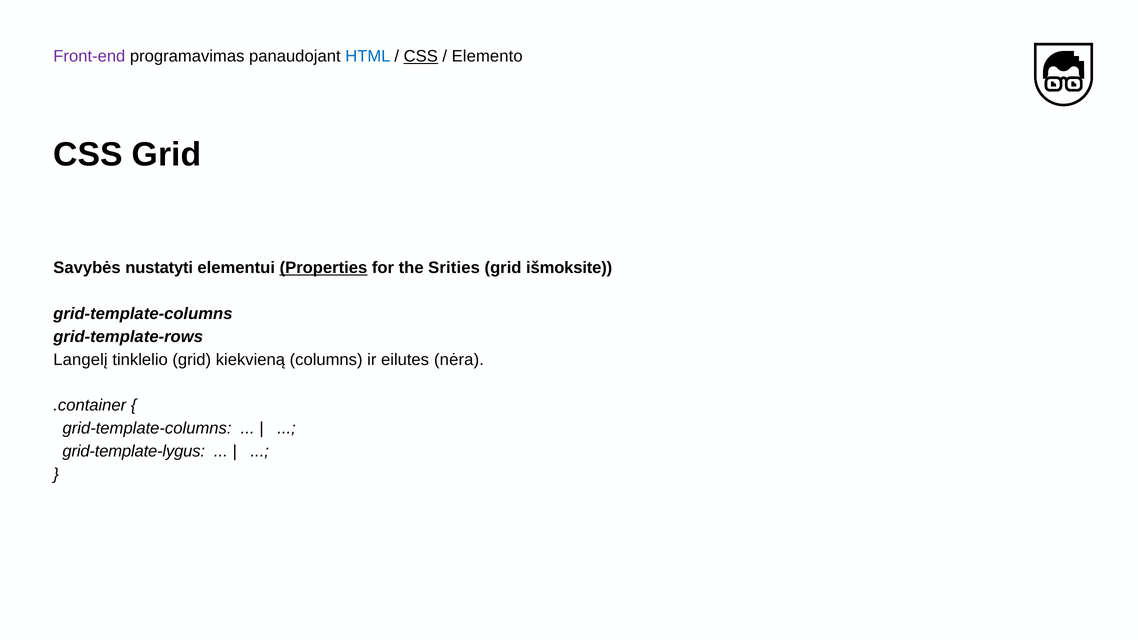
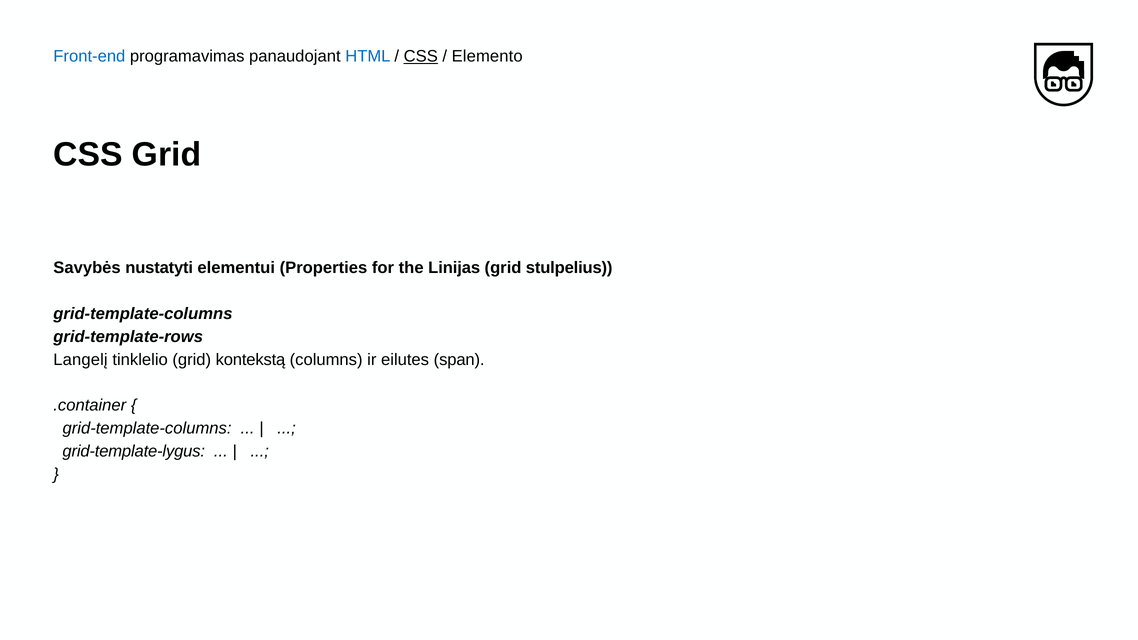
Front-end colour: purple -> blue (89, 56)
Properties underline: present -> none (323, 268)
Srities: Srities -> Linijas (454, 268)
išmoksite: išmoksite -> stulpelius (569, 268)
kiekvieną: kiekvieną -> kontekstą (250, 360)
nėra: nėra -> span (459, 360)
